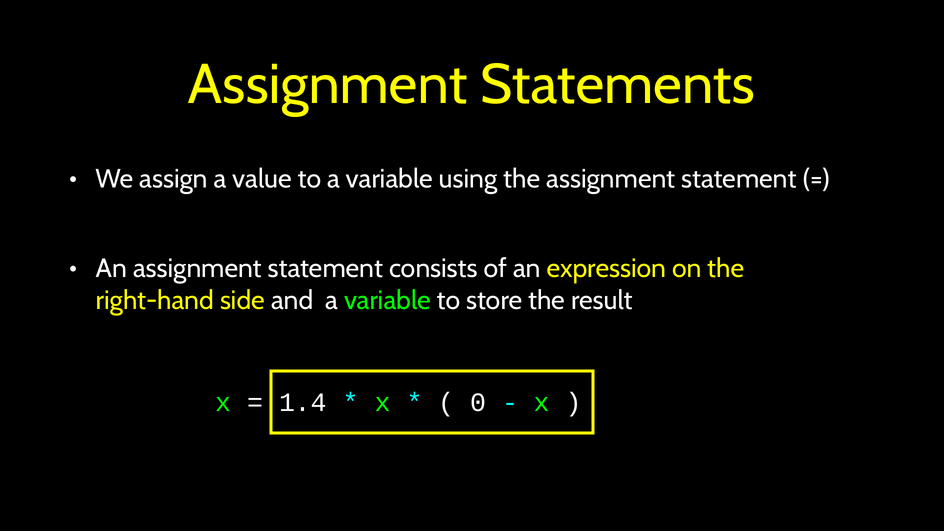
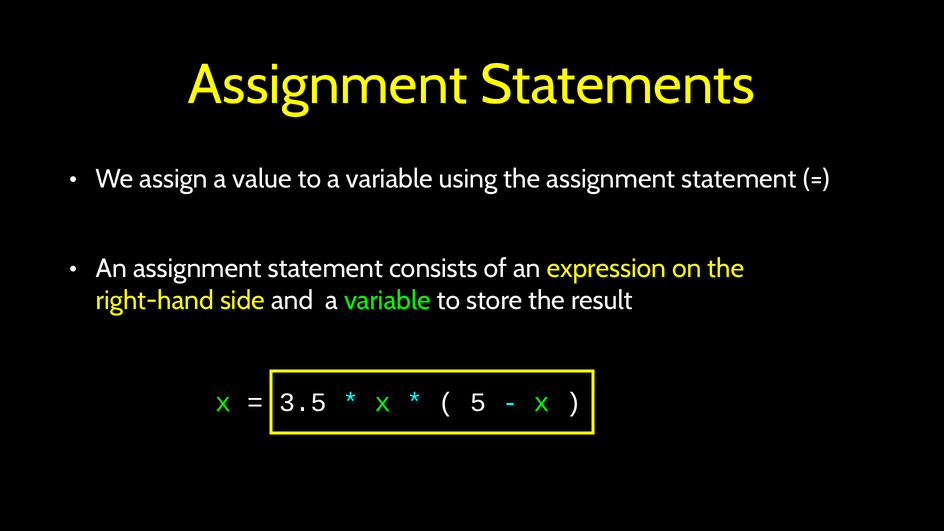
1.4: 1.4 -> 3.5 (303, 402)
0: 0 -> 5 (478, 402)
